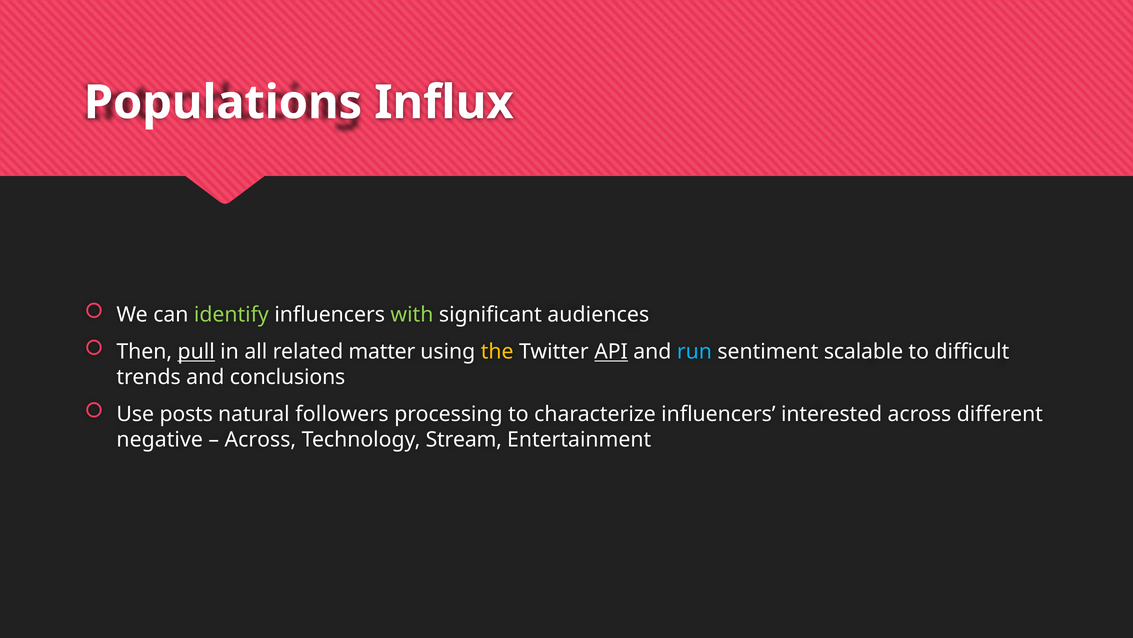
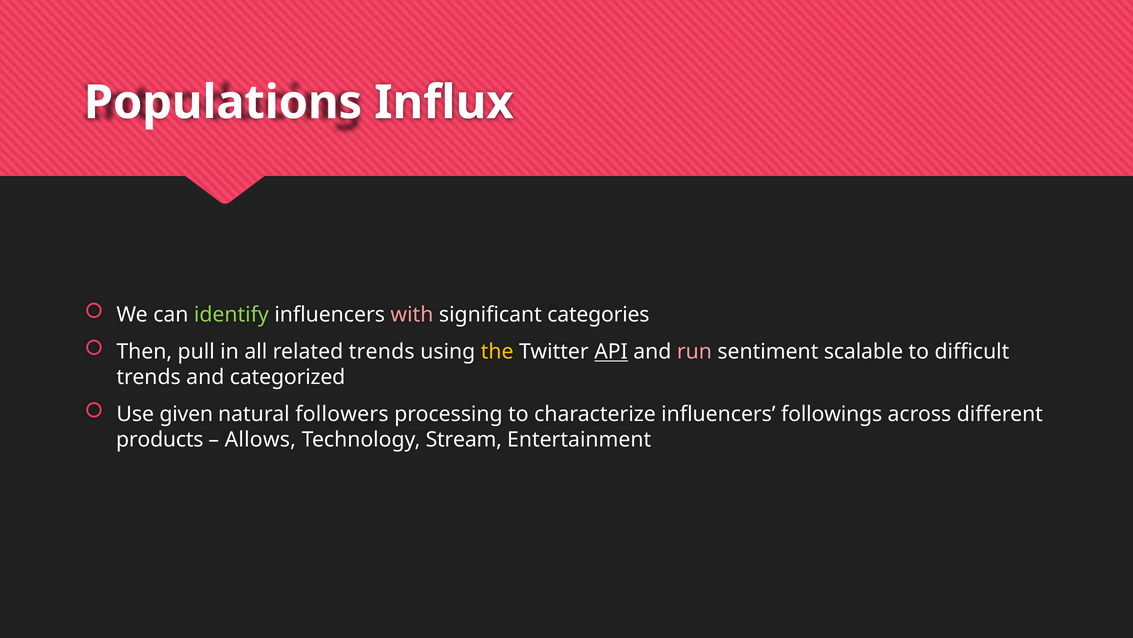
with colour: light green -> pink (412, 315)
audiences: audiences -> categories (598, 315)
pull underline: present -> none (196, 351)
related matter: matter -> trends (382, 351)
run colour: light blue -> pink (694, 351)
conclusions: conclusions -> categorized (288, 377)
posts: posts -> given (186, 414)
interested: interested -> followings (832, 414)
negative: negative -> products (160, 439)
Across: Across -> Allows (260, 439)
